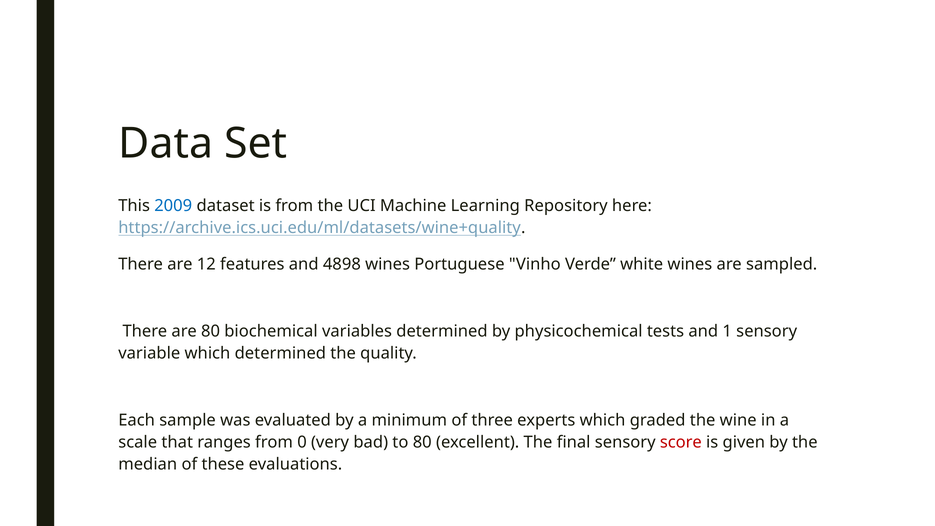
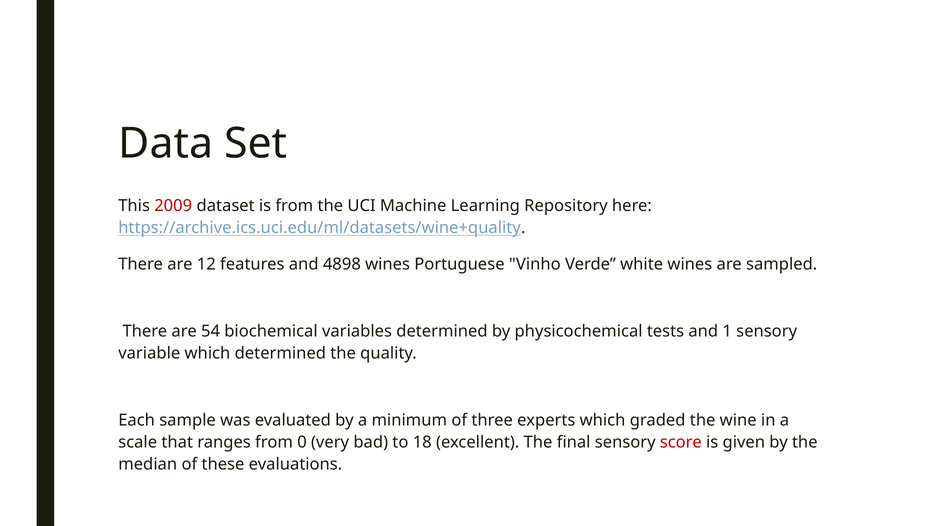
2009 colour: blue -> red (173, 206)
are 80: 80 -> 54 (211, 331)
to 80: 80 -> 18 (422, 442)
